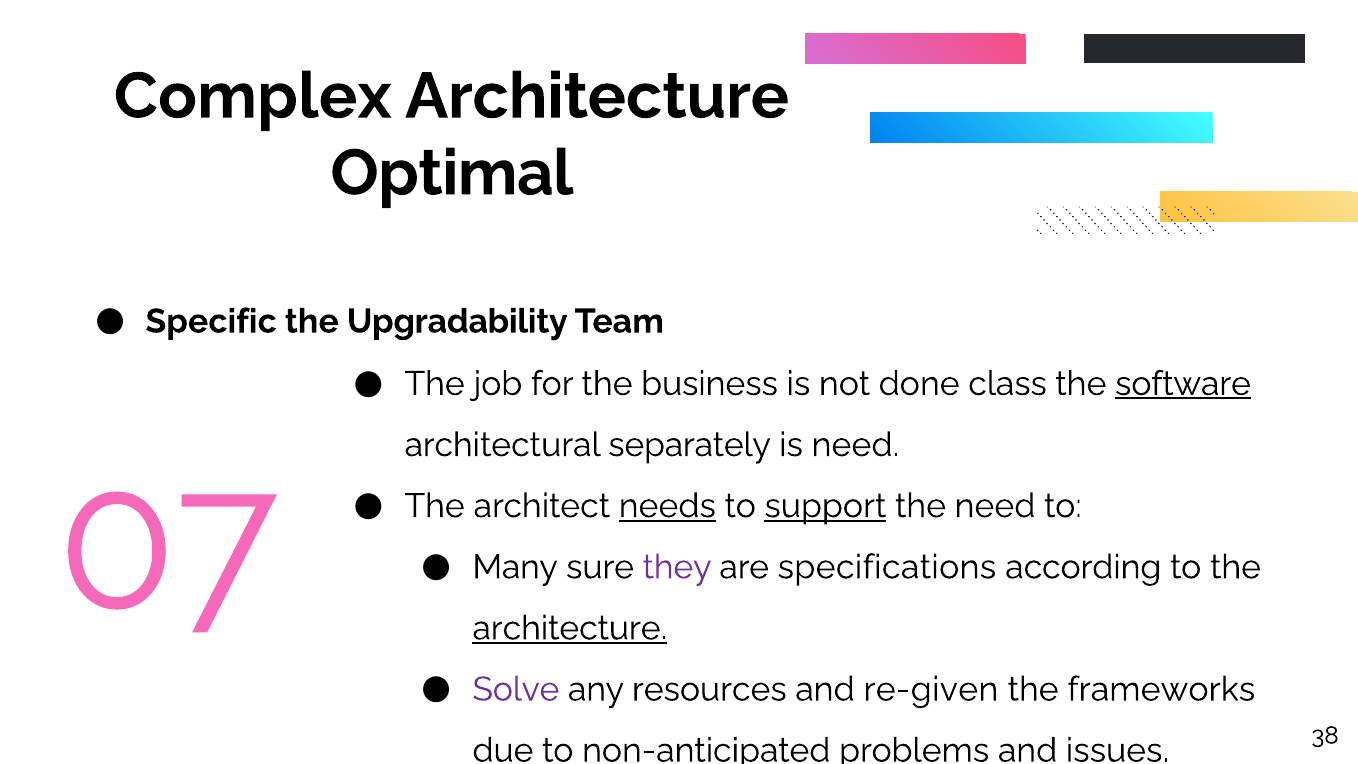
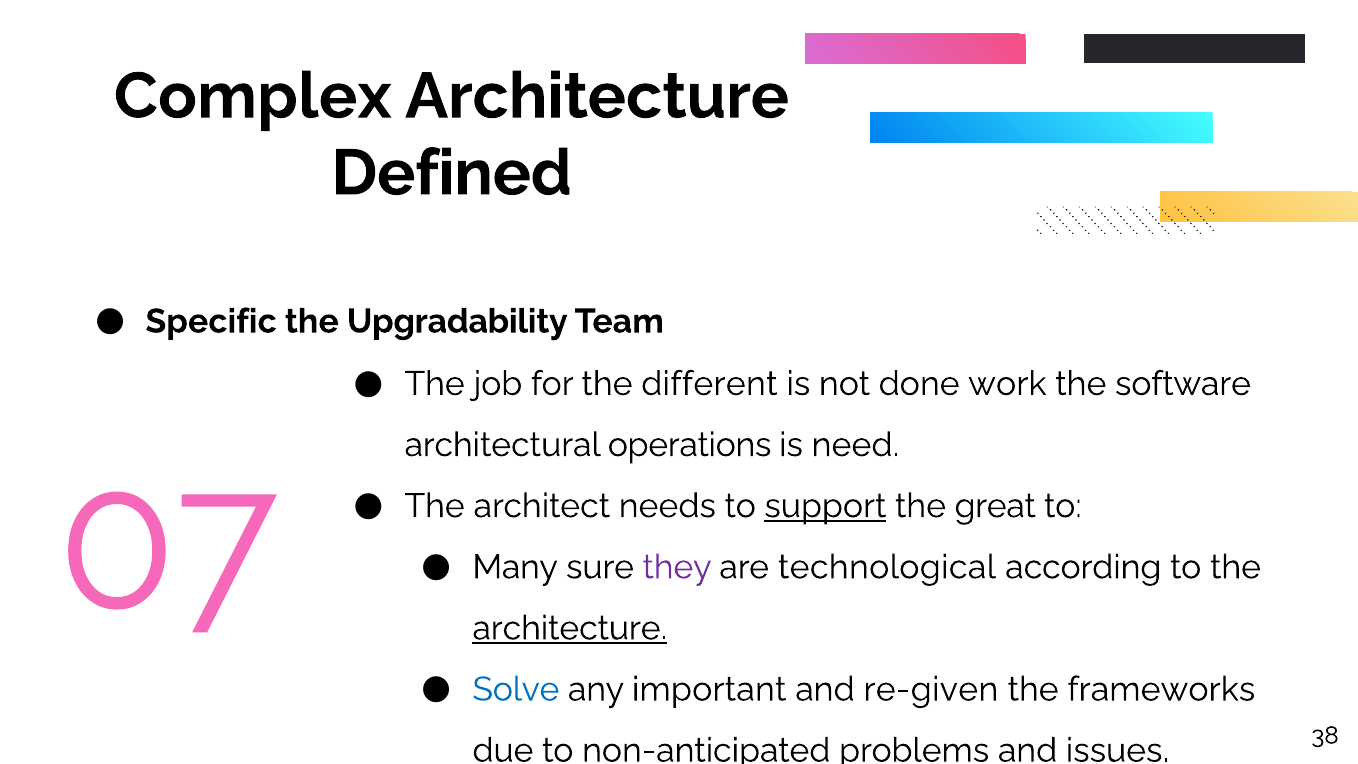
Optimal: Optimal -> Defined (452, 173)
business: business -> different (709, 384)
class: class -> work (1007, 384)
software underline: present -> none (1183, 384)
separately: separately -> operations (690, 445)
needs underline: present -> none (667, 506)
the need: need -> great (995, 506)
specifications: specifications -> technological (887, 567)
Solve colour: purple -> blue (516, 689)
resources: resources -> important (709, 689)
